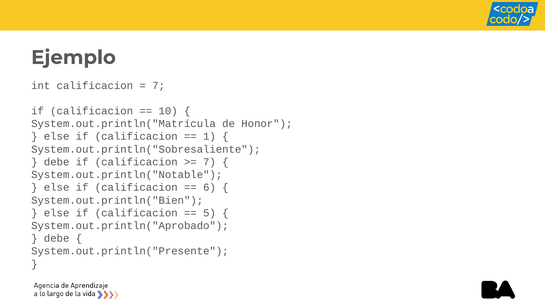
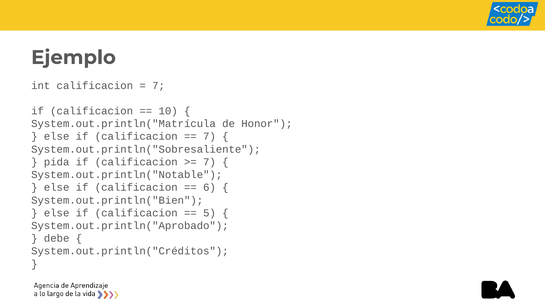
1: 1 -> 7 (209, 136)
debe: debe -> pida (57, 162)
System.out.println("Presente: System.out.println("Presente -> System.out.println("Créditos (130, 251)
